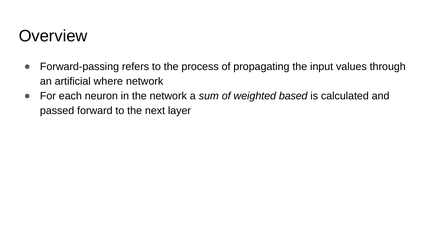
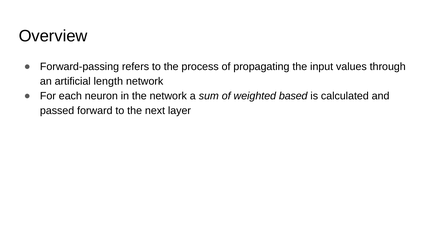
where: where -> length (108, 81)
